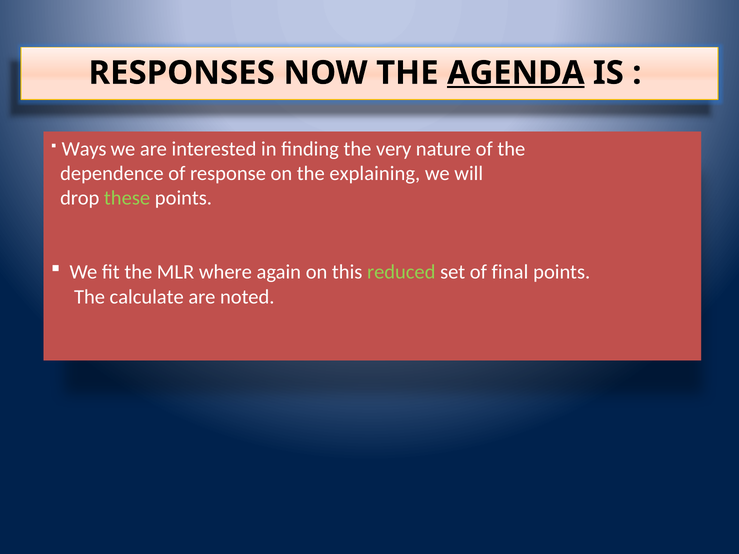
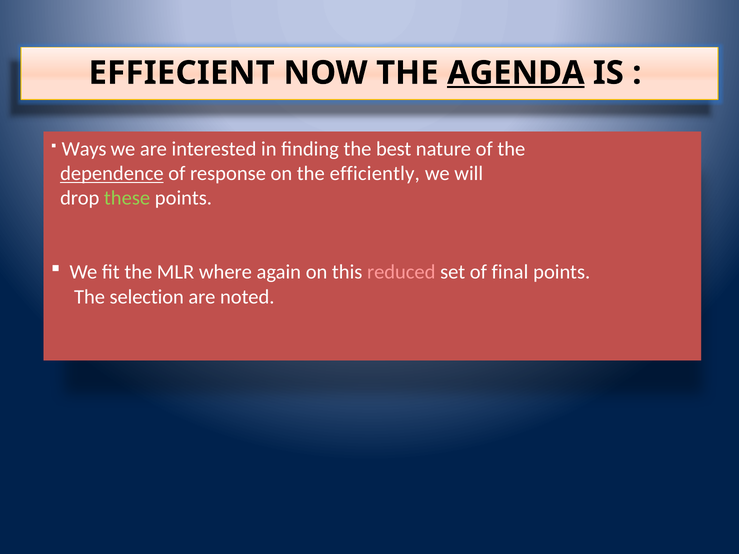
RESPONSES: RESPONSES -> EFFIECIENT (182, 73)
very: very -> best (394, 149)
dependence underline: none -> present (112, 174)
explaining: explaining -> efficiently (375, 174)
reduced colour: light green -> pink (401, 272)
calculate: calculate -> selection (147, 297)
